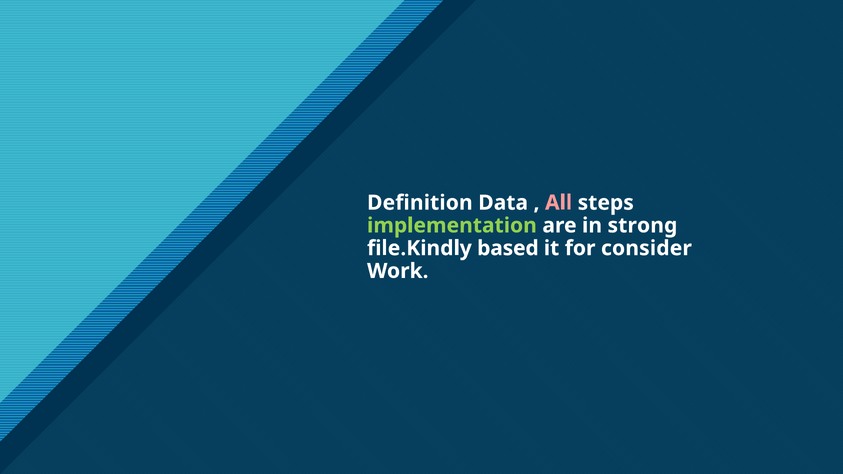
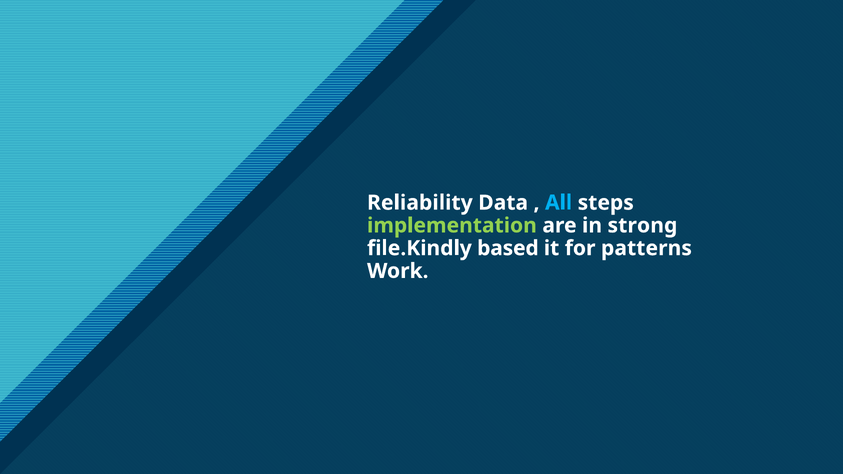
Definition: Definition -> Reliability (420, 203)
All colour: pink -> light blue (559, 203)
consider: consider -> patterns (646, 248)
